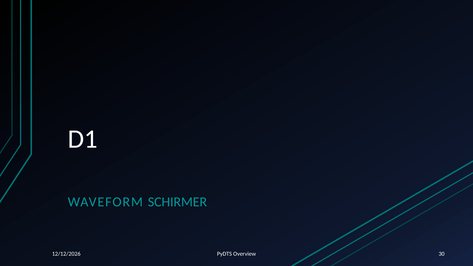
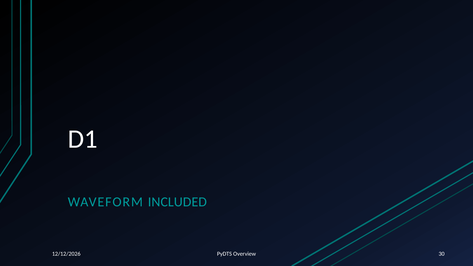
SCHIRMER: SCHIRMER -> INCLUDED (177, 202)
